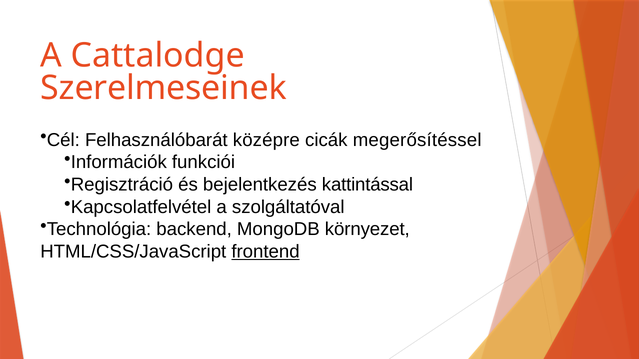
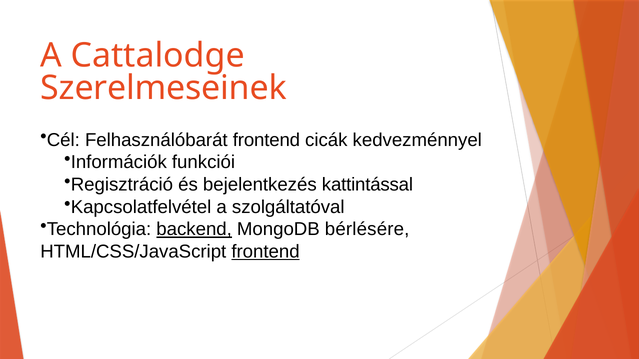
Felhasználóbarát középre: középre -> frontend (266, 140)
megerősítéssel: megerősítéssel -> kedvezménnyel (417, 140)
backend underline: none -> present (194, 230)
környezet: környezet -> bérlésére (367, 230)
